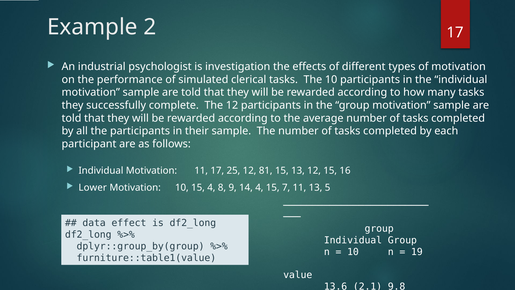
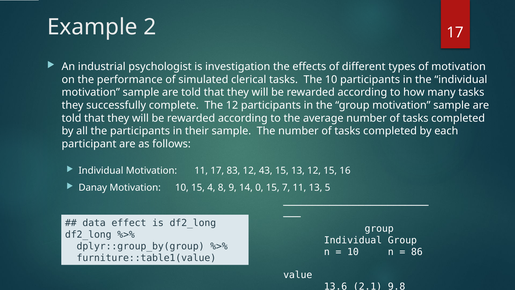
25: 25 -> 83 (233, 171)
81: 81 -> 43 (266, 171)
Lower: Lower -> Danay (93, 188)
14 4: 4 -> 0 (259, 188)
19: 19 -> 86 (417, 252)
